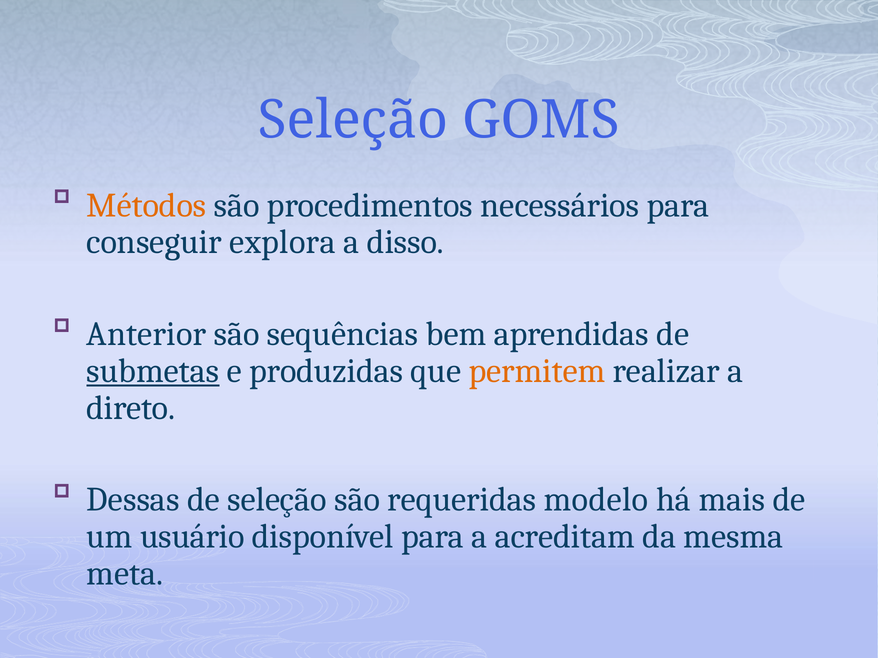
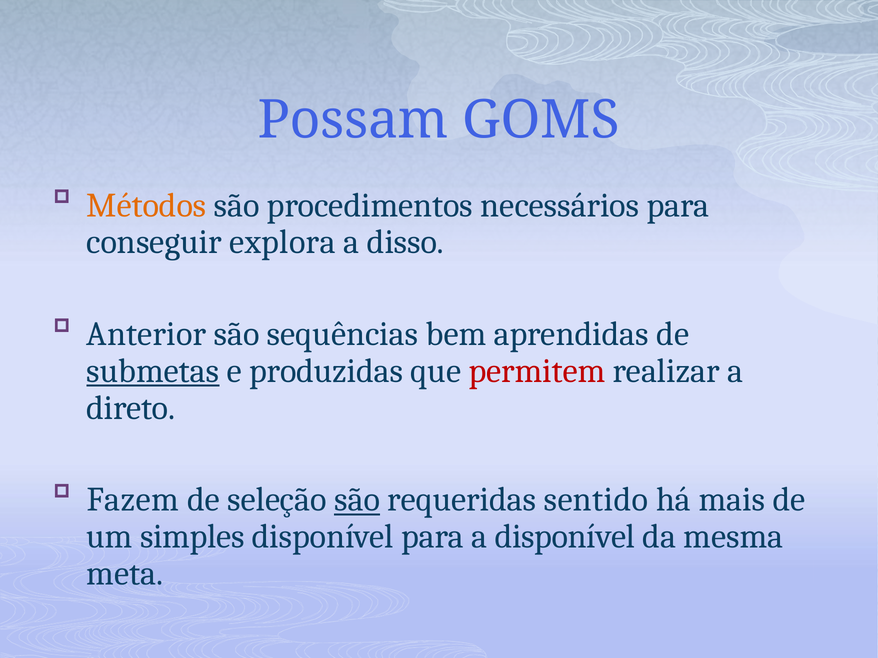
Seleção: Seleção -> Possam (353, 120)
permitem colour: orange -> red (537, 371)
Dessas: Dessas -> Fazem (133, 500)
são underline: none -> present (357, 500)
modelo: modelo -> sentido (596, 500)
usuário: usuário -> simples (192, 537)
a acreditam: acreditam -> disponível (565, 537)
